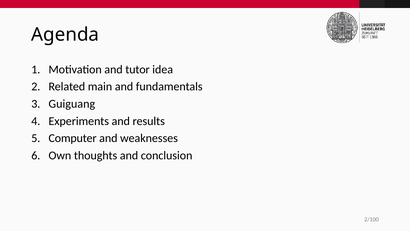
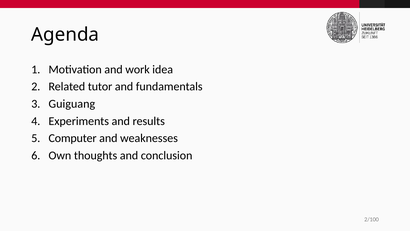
tutor: tutor -> work (138, 69)
main: main -> tutor (100, 87)
